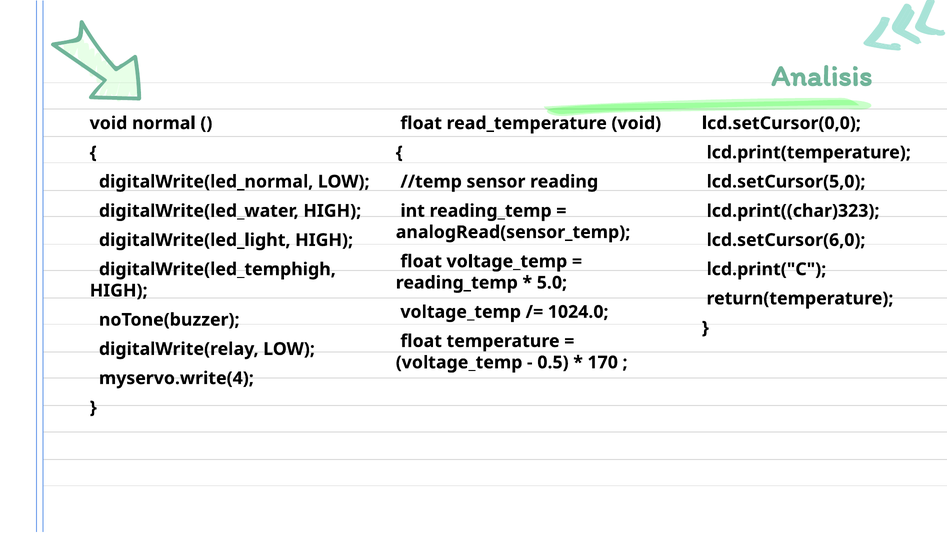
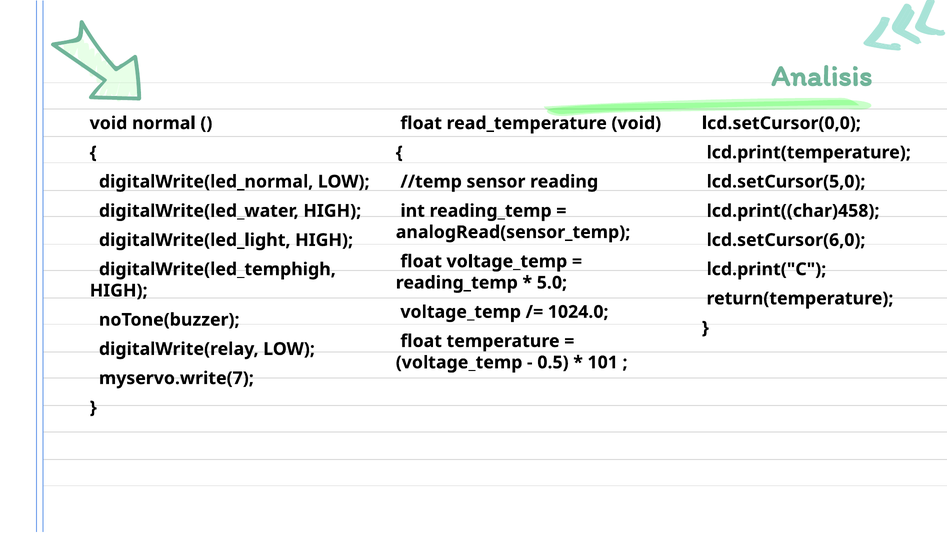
lcd.print((char)323: lcd.print((char)323 -> lcd.print((char)458 (793, 211)
170: 170 -> 101 (603, 362)
myservo.write(4: myservo.write(4 -> myservo.write(7 (176, 378)
